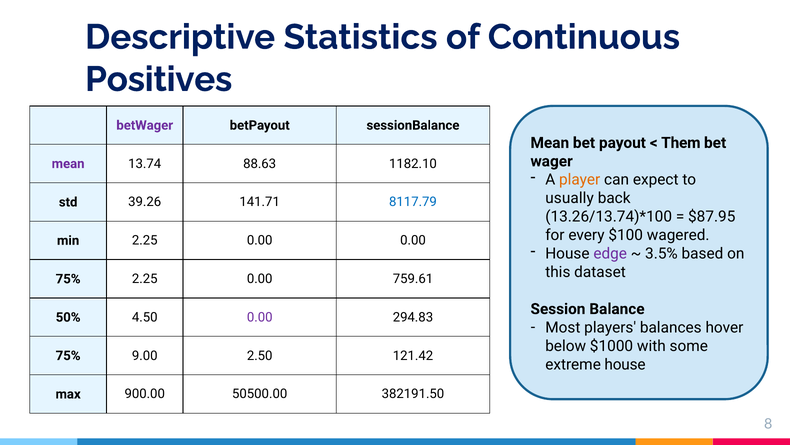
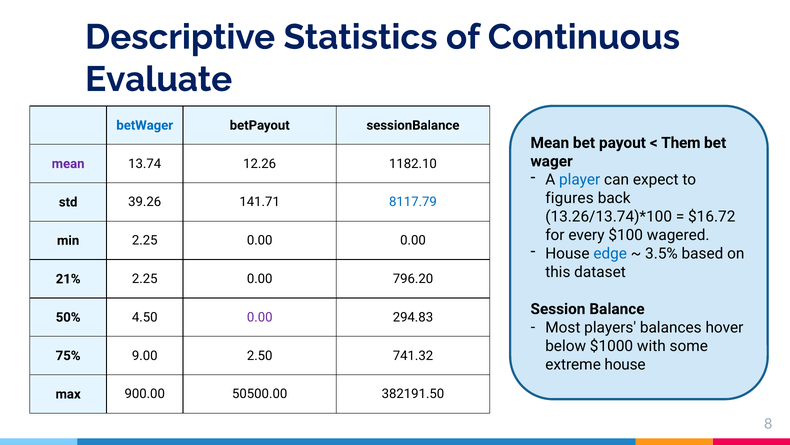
Positives: Positives -> Evaluate (159, 79)
betWager colour: purple -> blue (145, 125)
88.63: 88.63 -> 12.26 (260, 163)
player colour: orange -> blue (580, 179)
usually: usually -> figures (570, 198)
$87.95: $87.95 -> $16.72 (712, 216)
edge colour: purple -> blue (610, 253)
75%: 75% -> 21% (68, 279)
759.61: 759.61 -> 796.20 (413, 279)
121.42: 121.42 -> 741.32 (413, 355)
